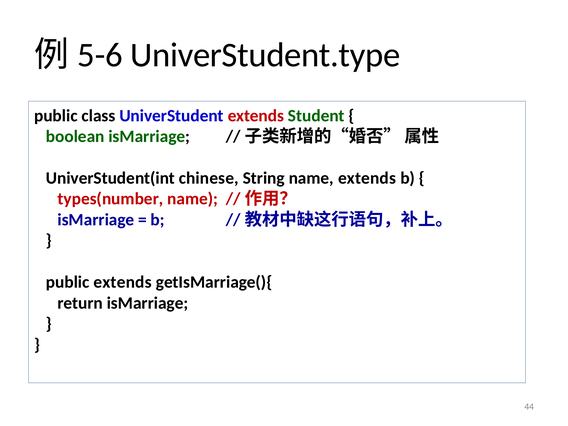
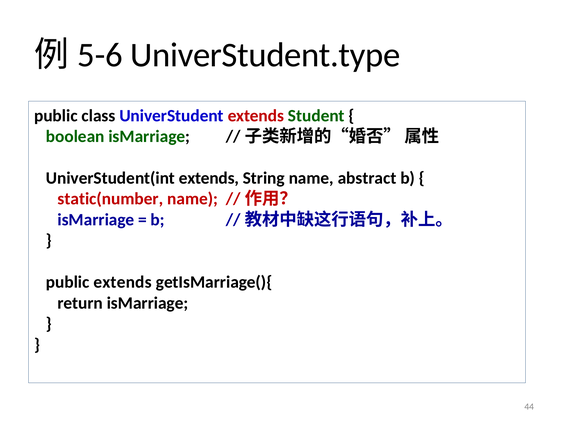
UniverStudent(int chinese: chinese -> extends (209, 178)
name extends: extends -> abstract (367, 178)
types(number: types(number -> static(number (110, 199)
